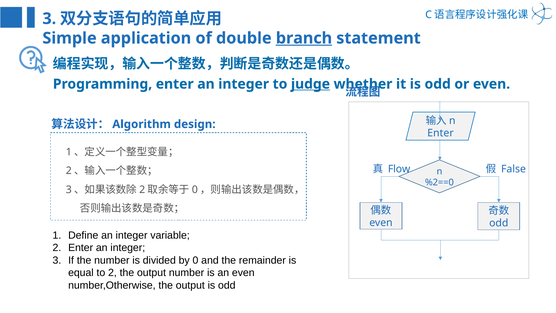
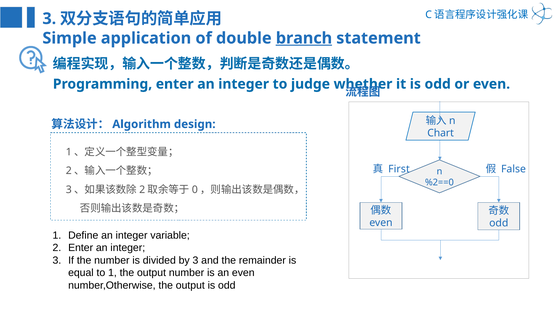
judge underline: present -> none (310, 84)
Enter: Enter -> Chart (441, 133)
Flow: Flow -> First (399, 169)
by 0: 0 -> 3 (195, 260)
to 2: 2 -> 1 (112, 273)
